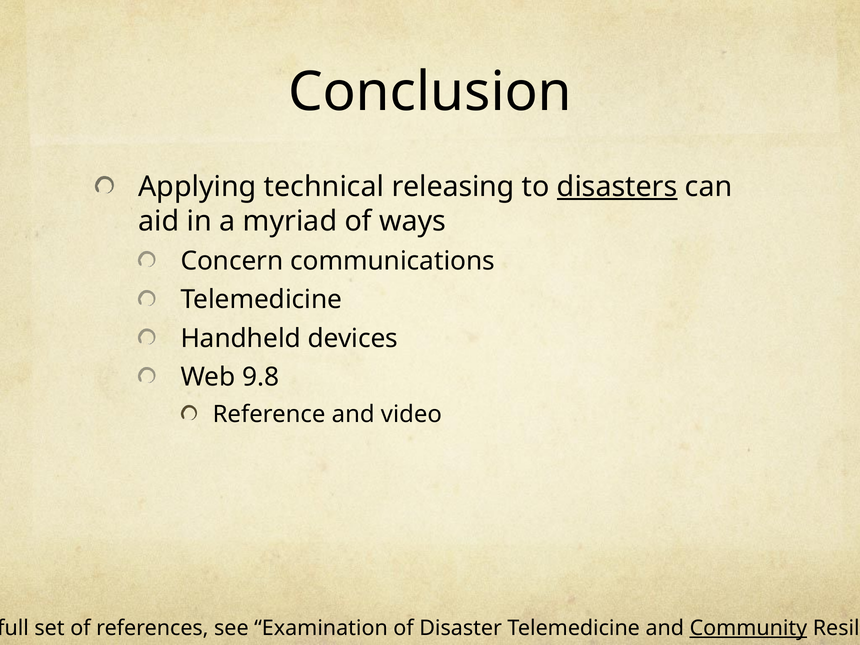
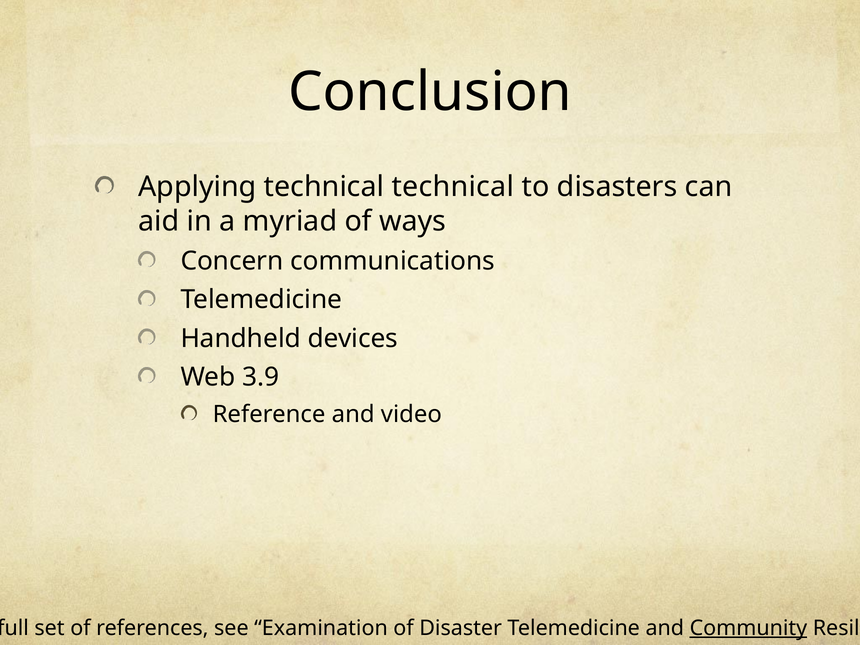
technical releasing: releasing -> technical (453, 187)
disasters underline: present -> none (617, 187)
9.8: 9.8 -> 3.9 (261, 377)
